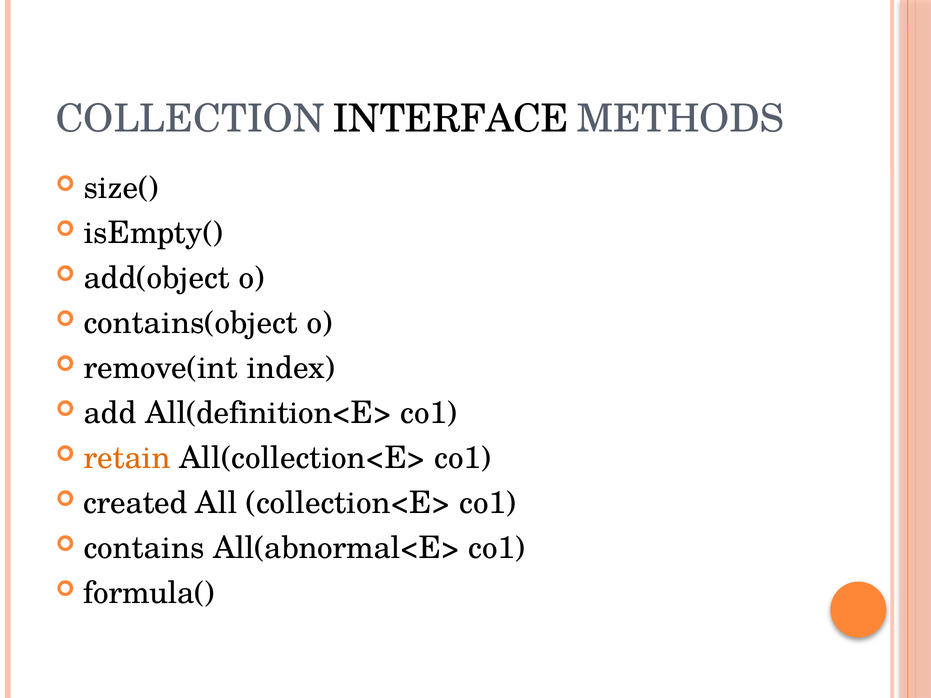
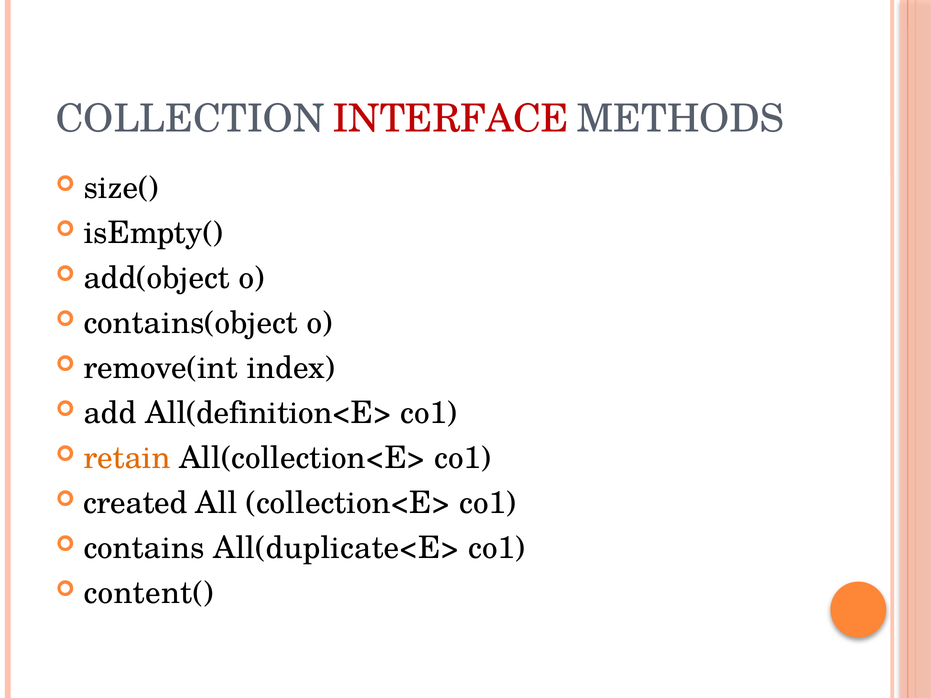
INTERFACE colour: black -> red (451, 119)
All(abnormal<E>: All(abnormal<E> -> All(duplicate<E> (336, 548)
formula(: formula( -> content( (149, 593)
